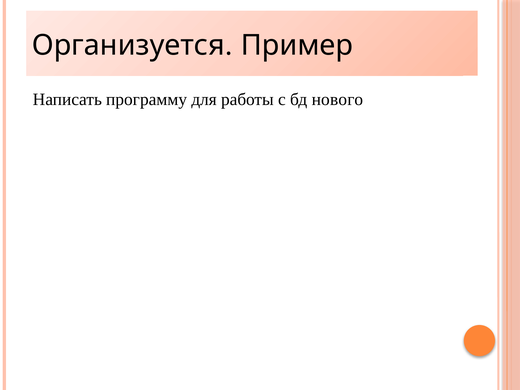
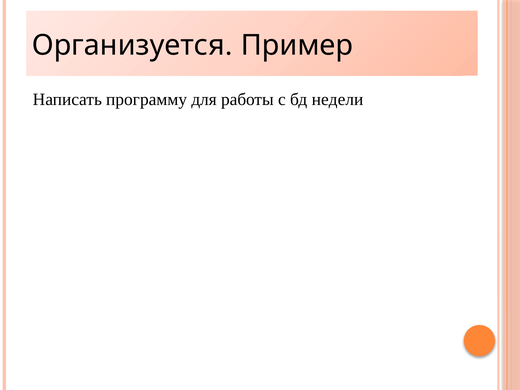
нового: нового -> недели (338, 99)
